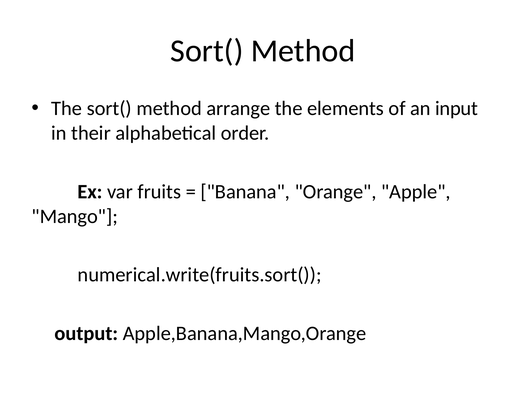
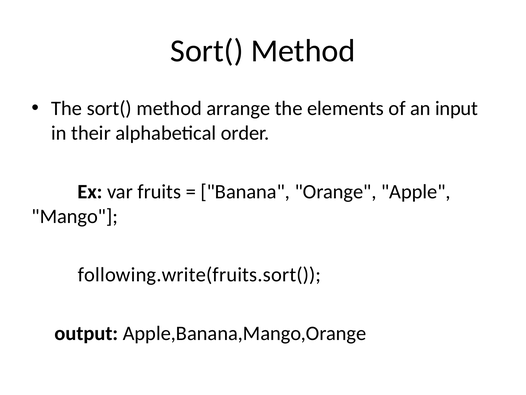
numerical.write(fruits.sort(: numerical.write(fruits.sort( -> following.write(fruits.sort( (199, 274)
